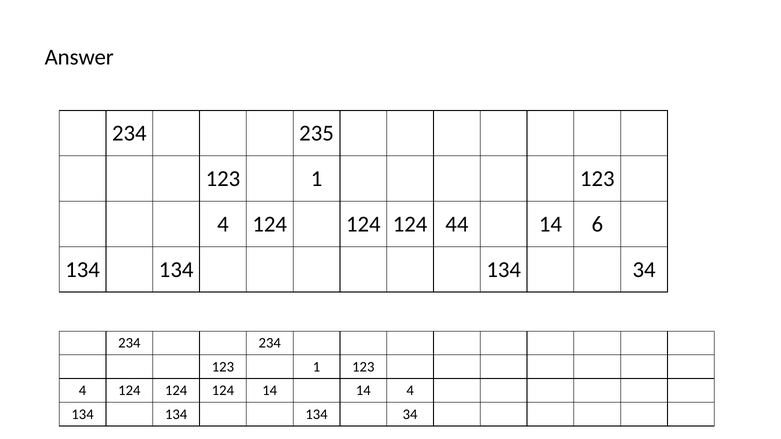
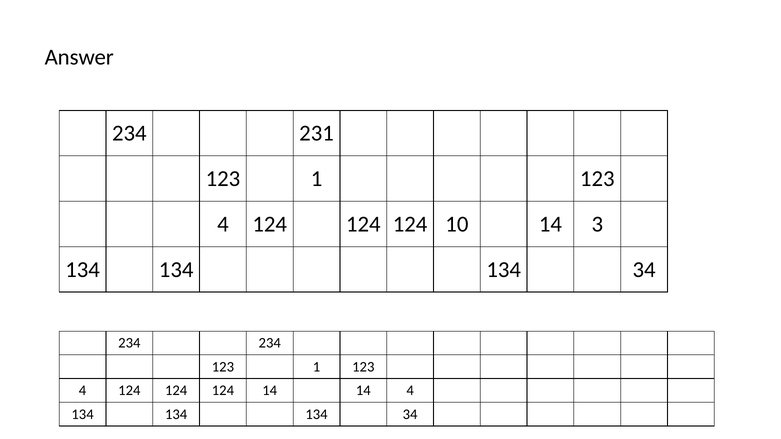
235: 235 -> 231 (317, 134)
44: 44 -> 10 (457, 224)
6: 6 -> 3 (597, 224)
